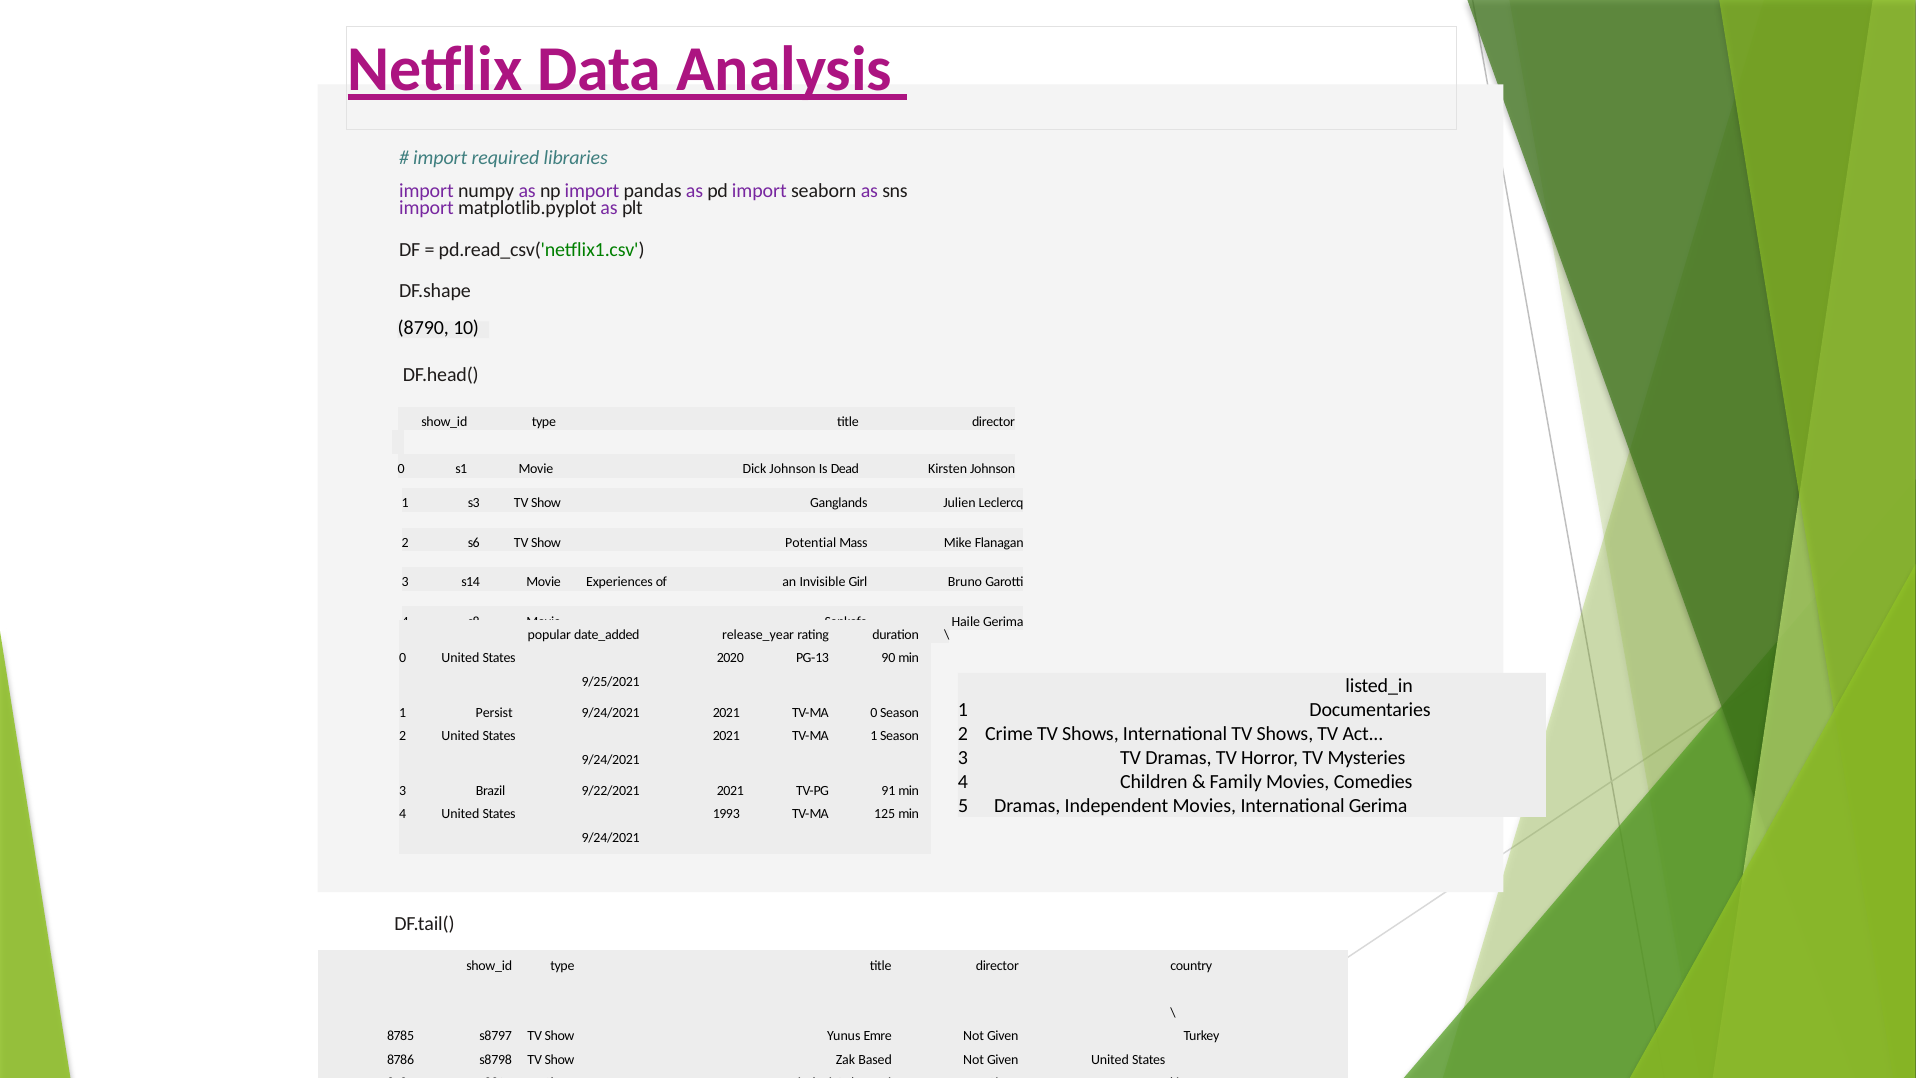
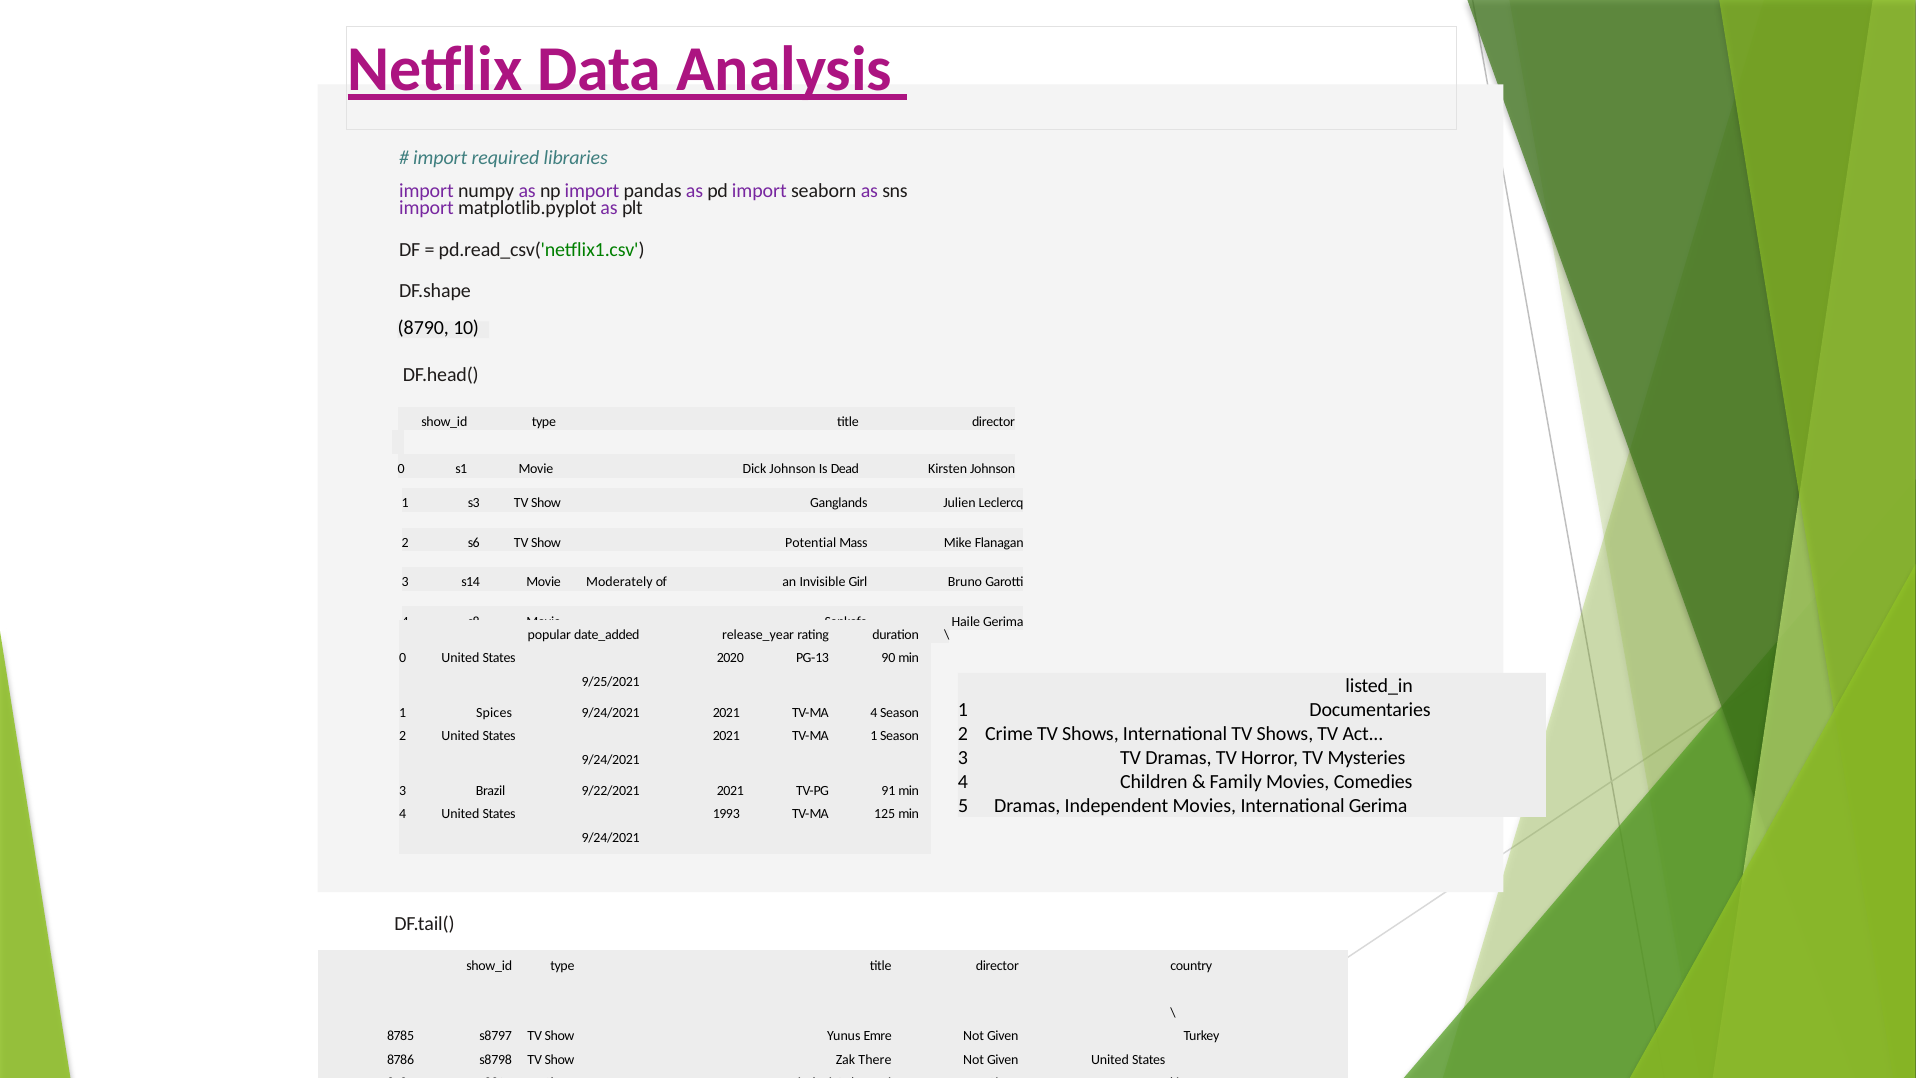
Experiences: Experiences -> Moderately (619, 582)
Persist: Persist -> Spices (494, 712)
TV-MA 0: 0 -> 4 (874, 712)
Based: Based -> There (875, 1059)
